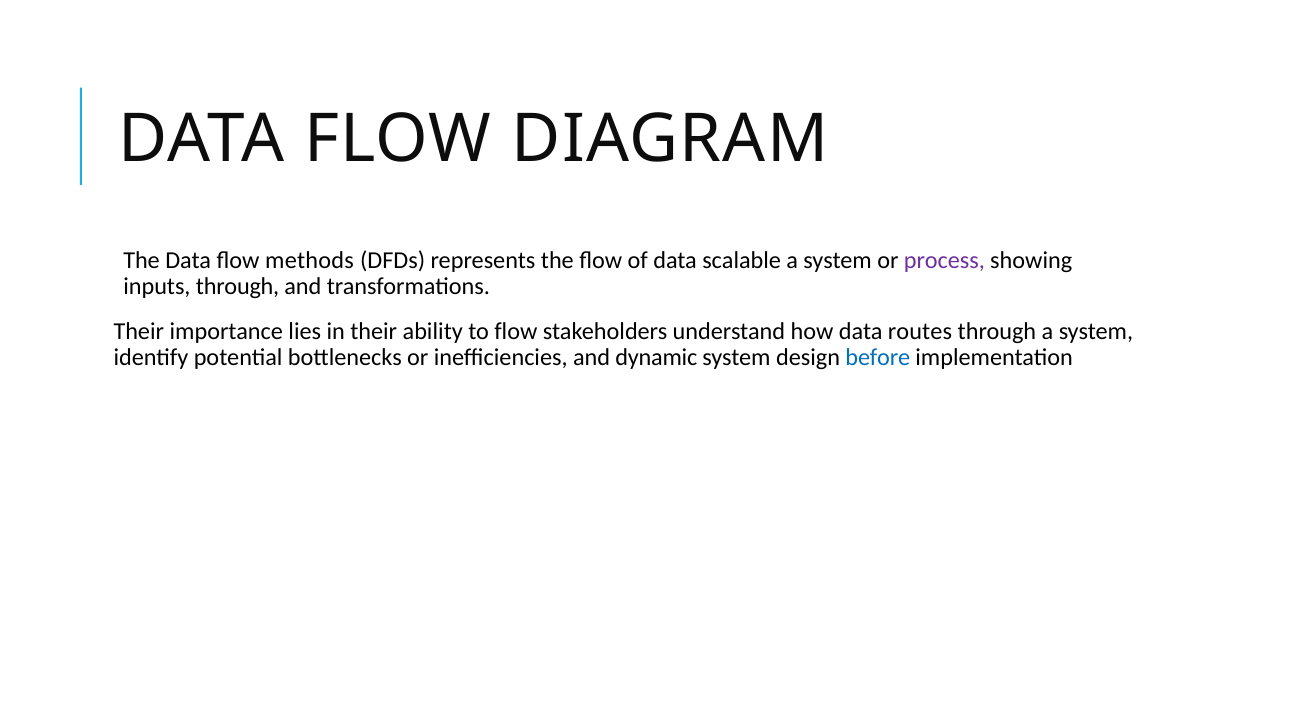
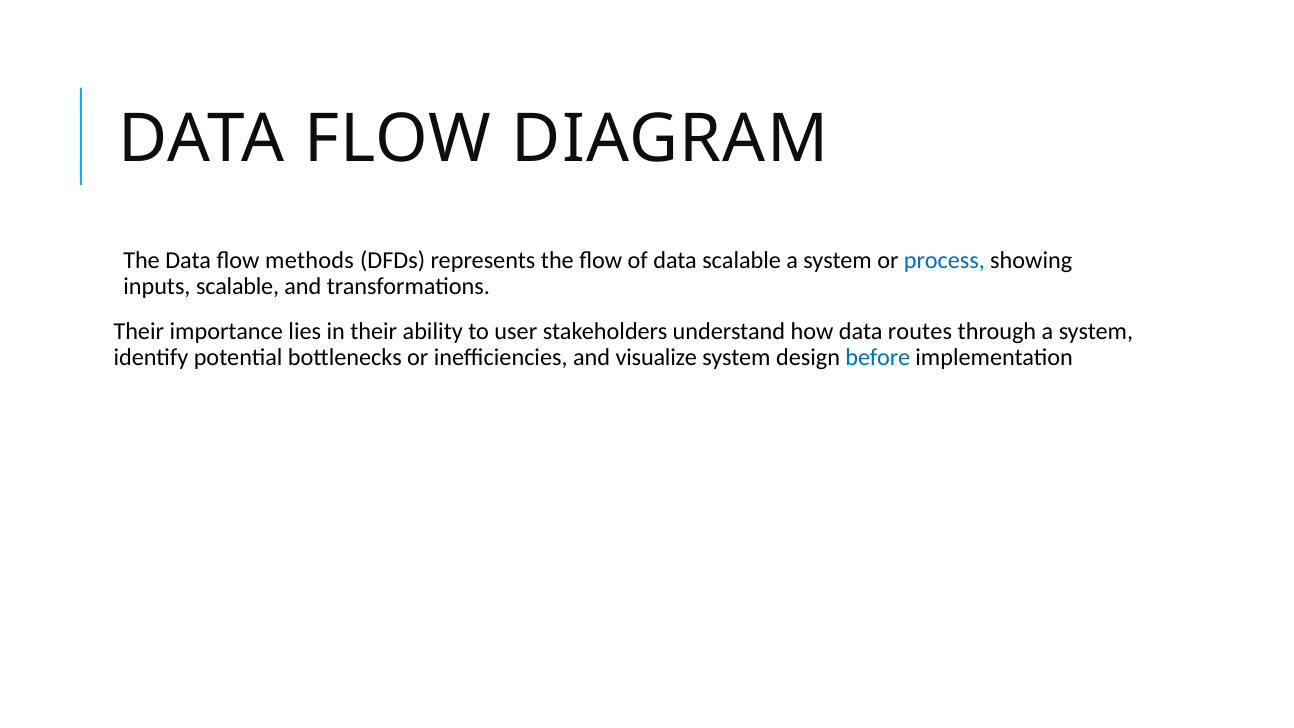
process colour: purple -> blue (944, 260)
inputs through: through -> scalable (238, 287)
to flow: flow -> user (516, 332)
dynamic: dynamic -> visualize (656, 358)
